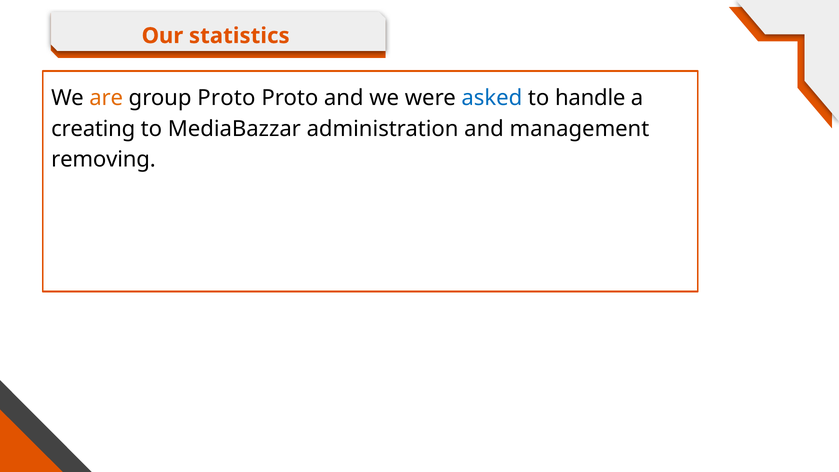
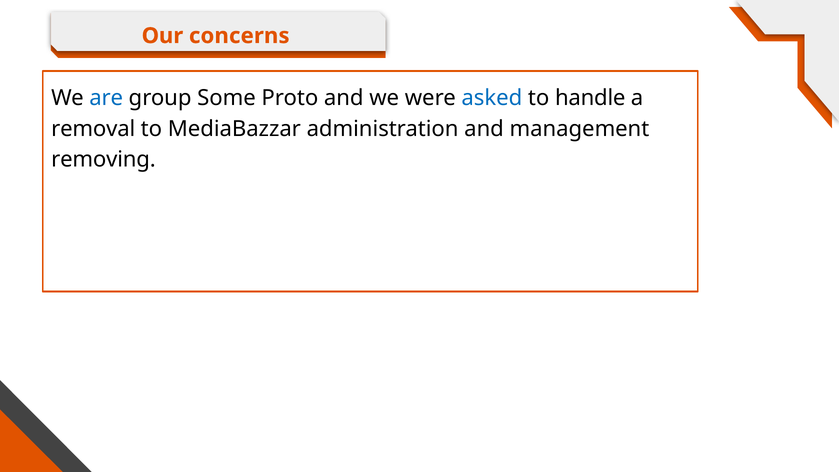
statistics: statistics -> concerns (239, 36)
are colour: orange -> blue (106, 98)
group Proto: Proto -> Some (227, 98)
creating: creating -> removal (93, 129)
